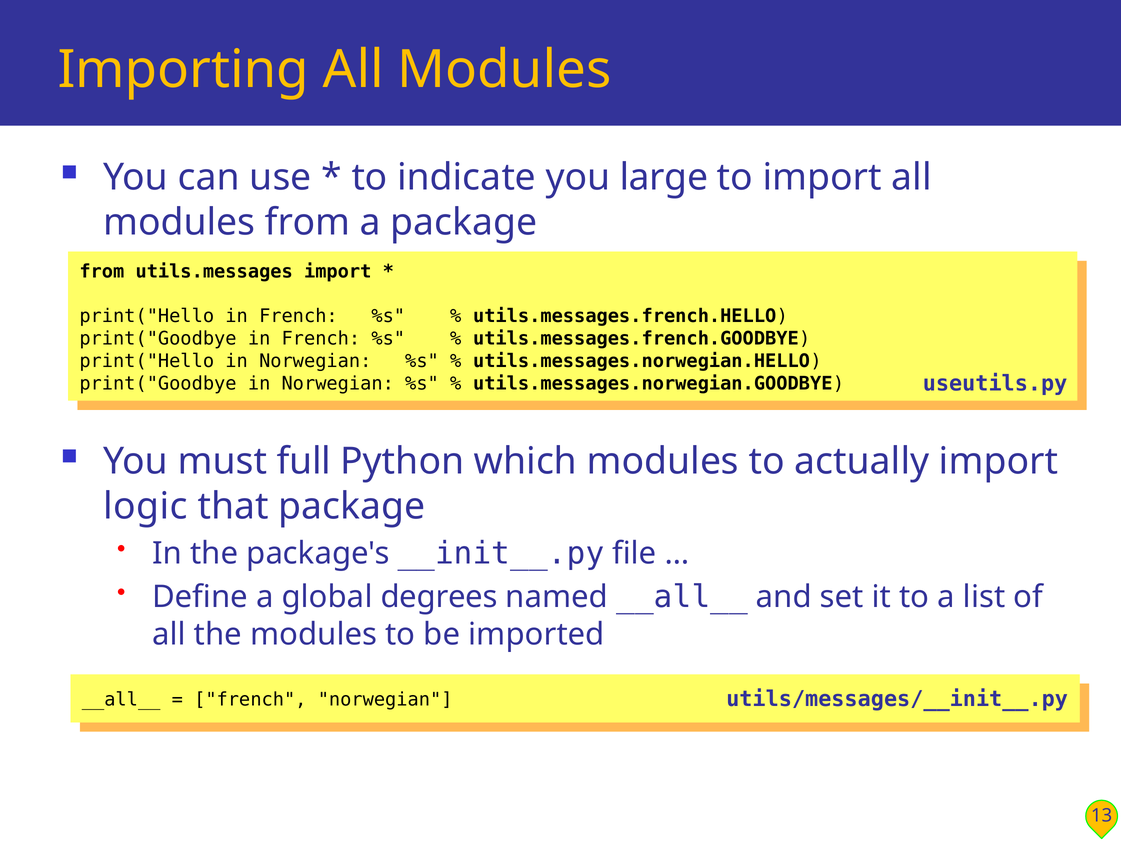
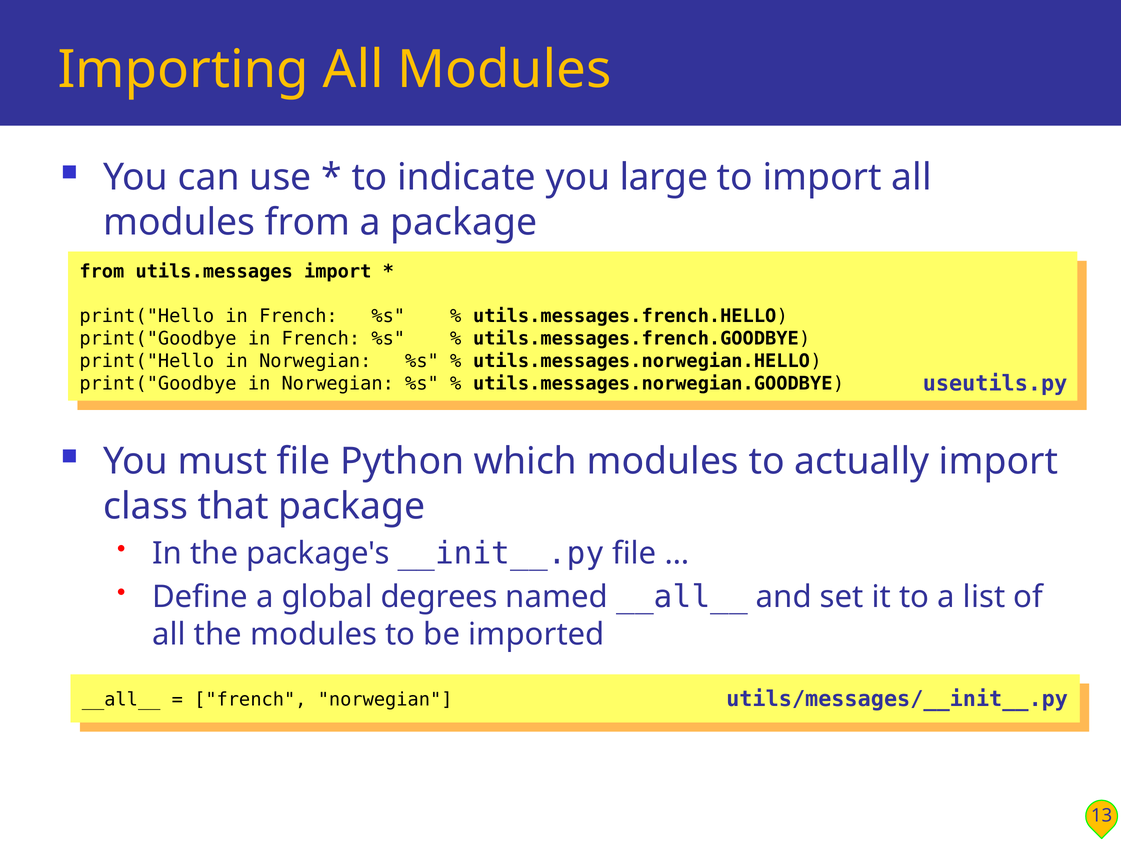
must full: full -> file (304, 461)
logic: logic -> class (146, 506)
